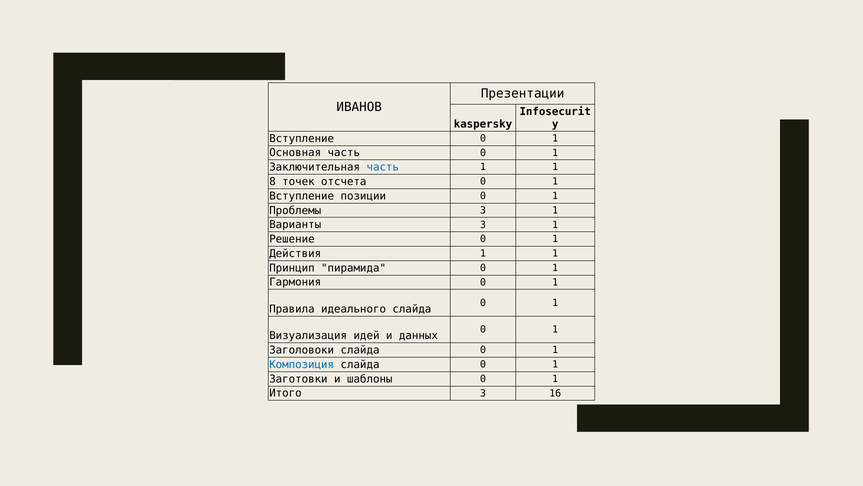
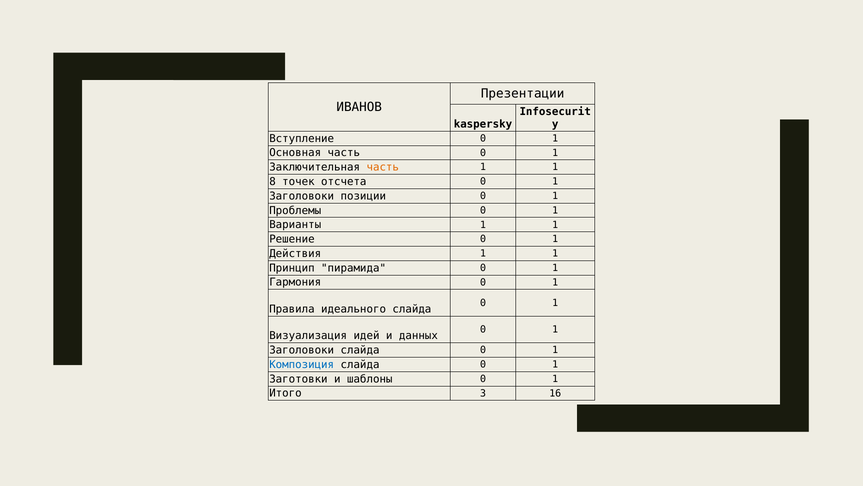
часть colour: blue -> orange (383, 167)
Вступление: Вступление -> Заголовоки (302, 196)
Проблемы 3: 3 -> 0 (483, 210)
Варианты 3: 3 -> 1 (483, 224)
